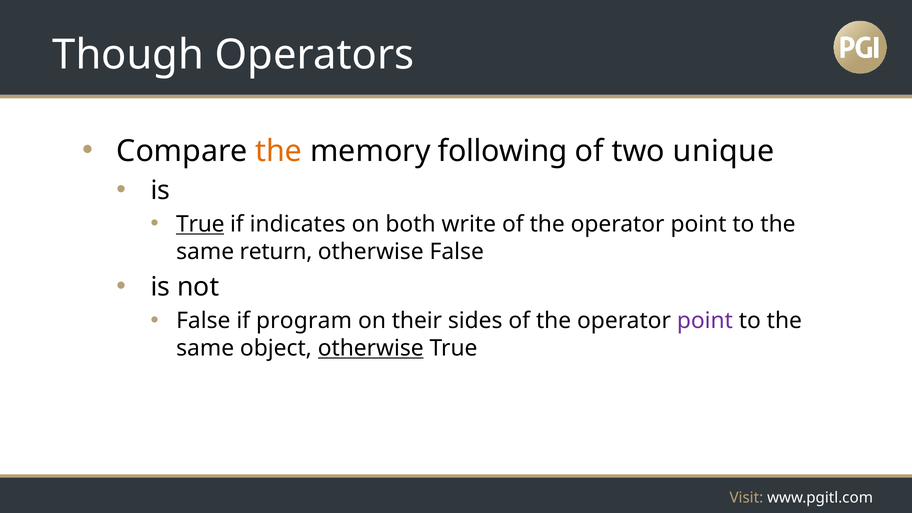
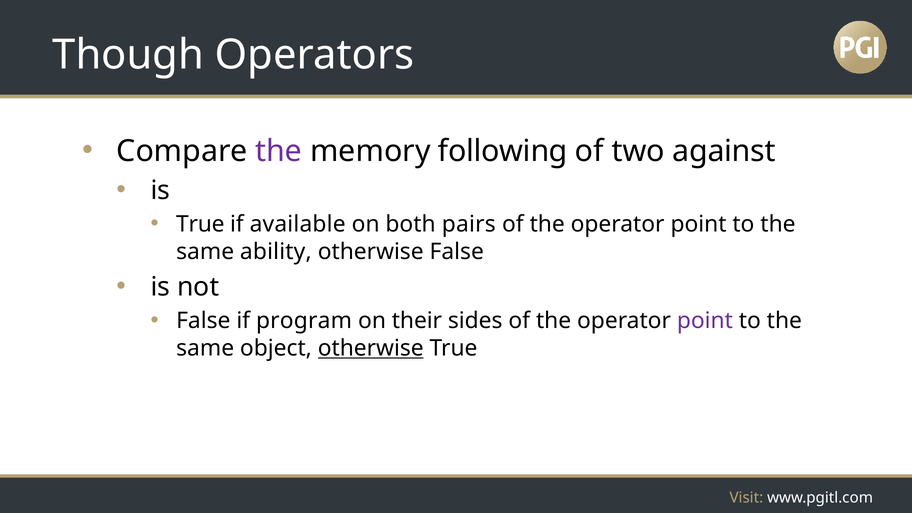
the colour: orange -> purple (279, 151)
unique: unique -> against (724, 151)
True underline: present -> none (200, 224)
indicates: indicates -> available (298, 224)
write: write -> pairs (469, 224)
return: return -> ability (276, 252)
